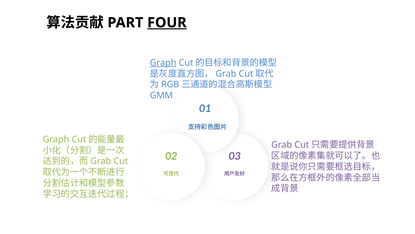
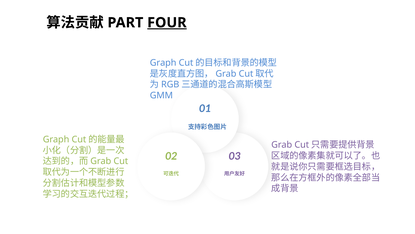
Graph underline: present -> none (163, 63)
